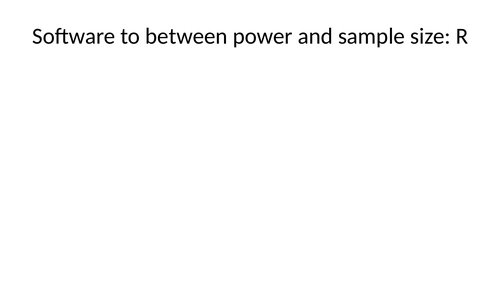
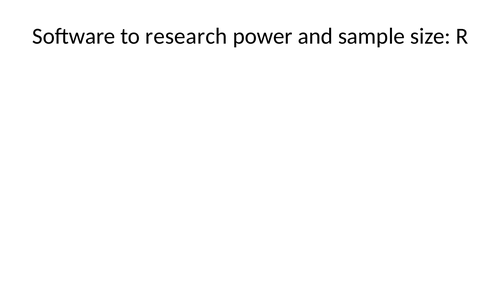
between: between -> research (186, 36)
